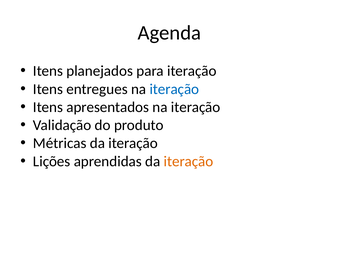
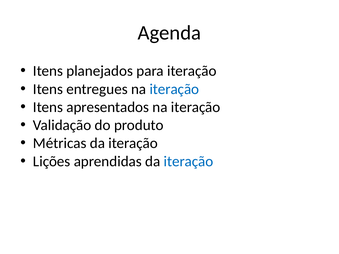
iteração colour: orange -> blue (188, 161)
